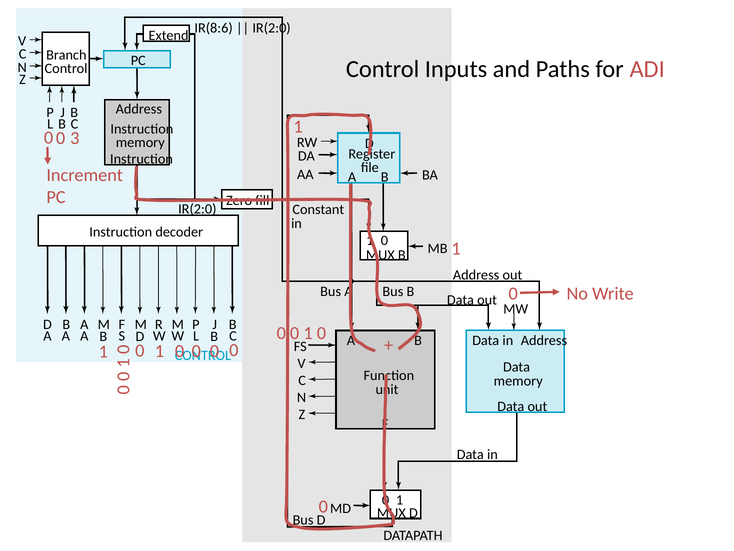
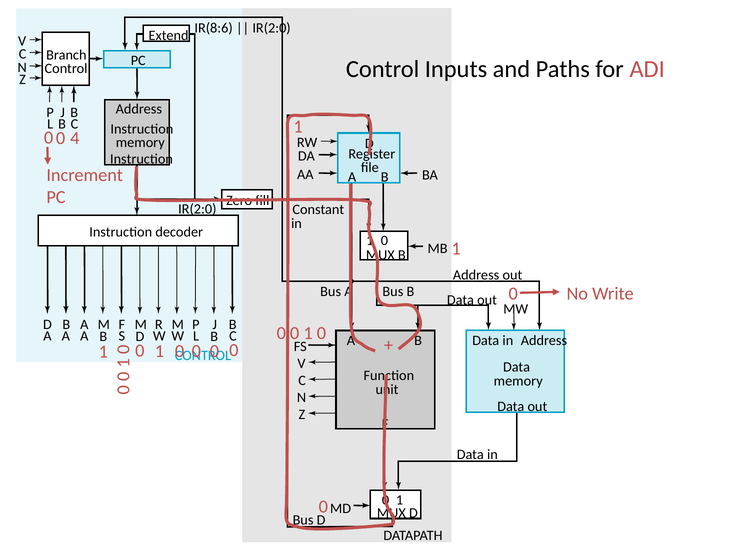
3: 3 -> 4 (75, 138)
